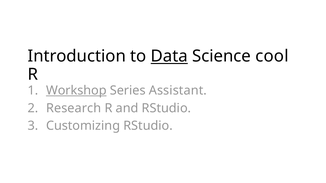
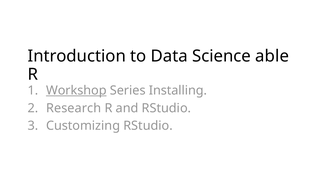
Data underline: present -> none (169, 56)
cool: cool -> able (272, 56)
Assistant: Assistant -> Installing (178, 91)
